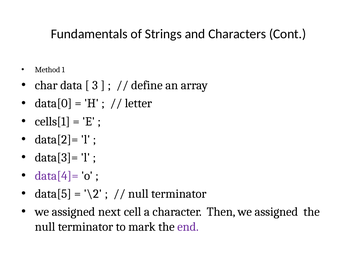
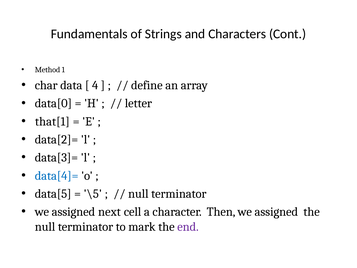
3: 3 -> 4 (95, 85)
cells[1: cells[1 -> that[1 (52, 121)
data[4]= colour: purple -> blue (57, 175)
\2: \2 -> \5 (93, 194)
